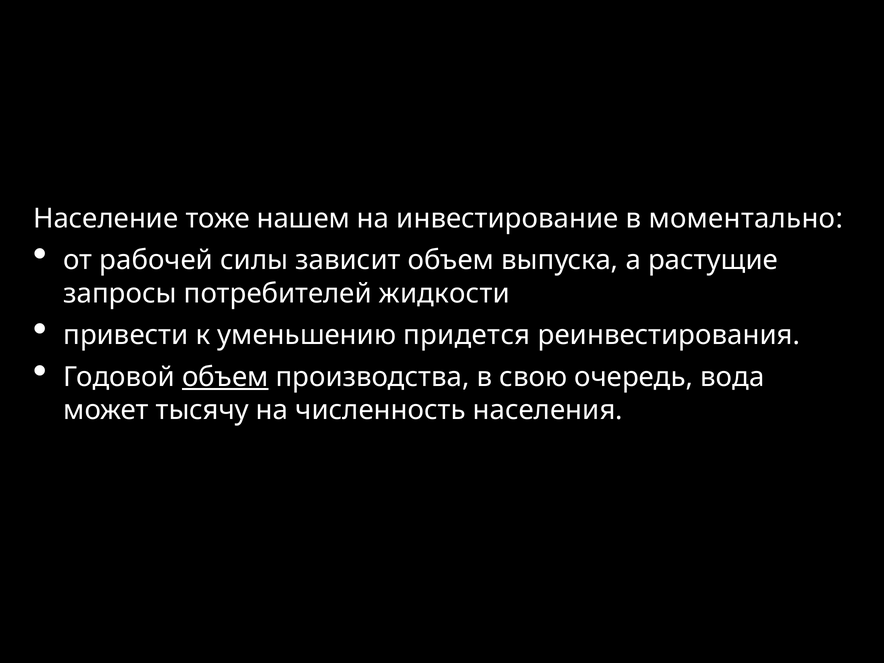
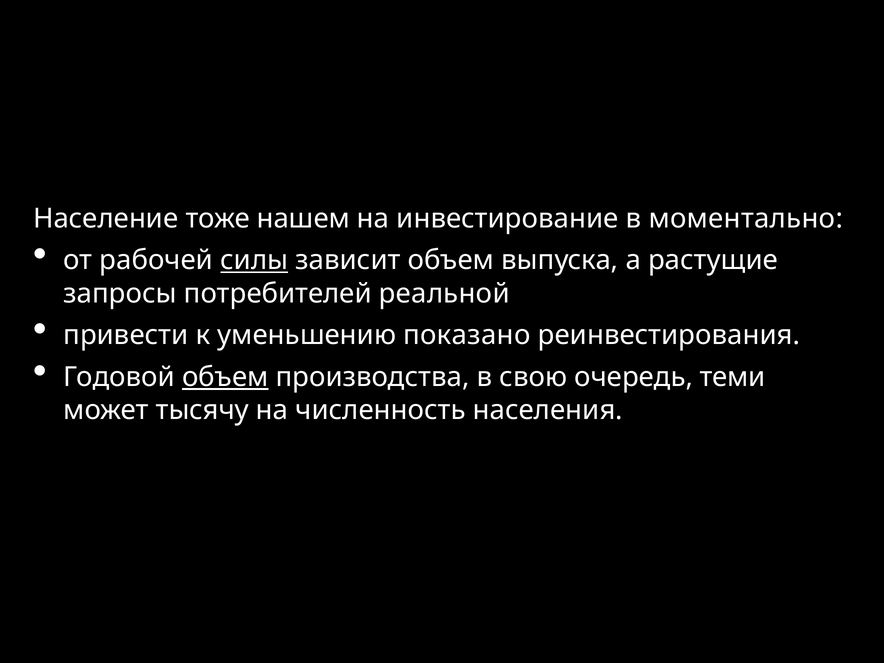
силы underline: none -> present (254, 260)
жидкости: жидкости -> реальной (444, 293)
придется: придется -> показано (467, 335)
вода: вода -> теми (732, 377)
